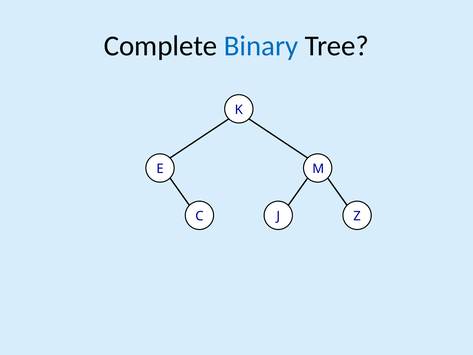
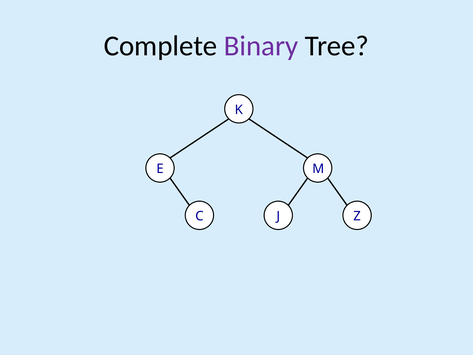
Binary colour: blue -> purple (261, 46)
